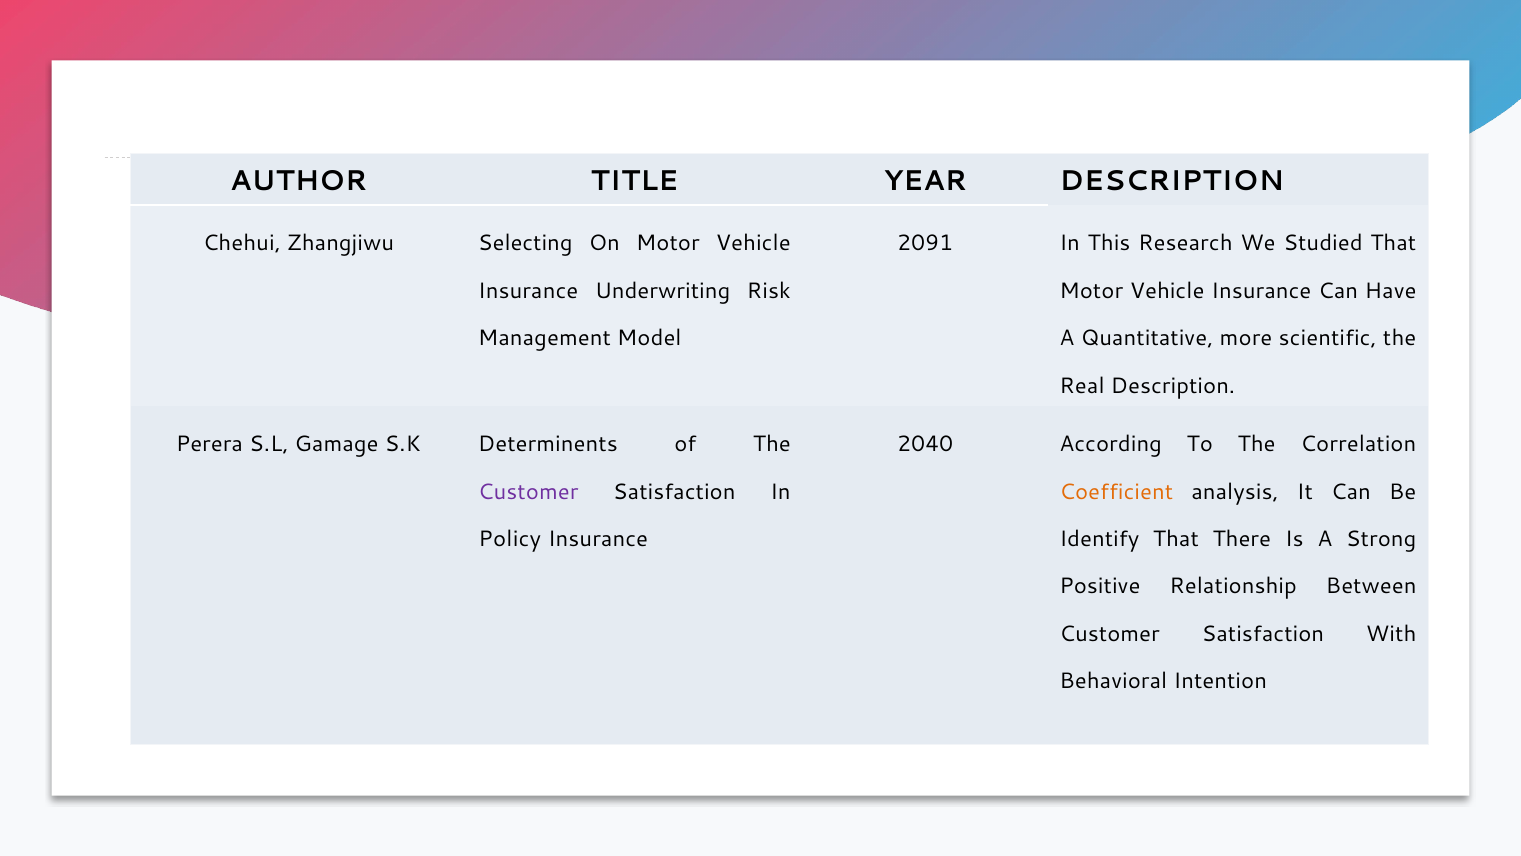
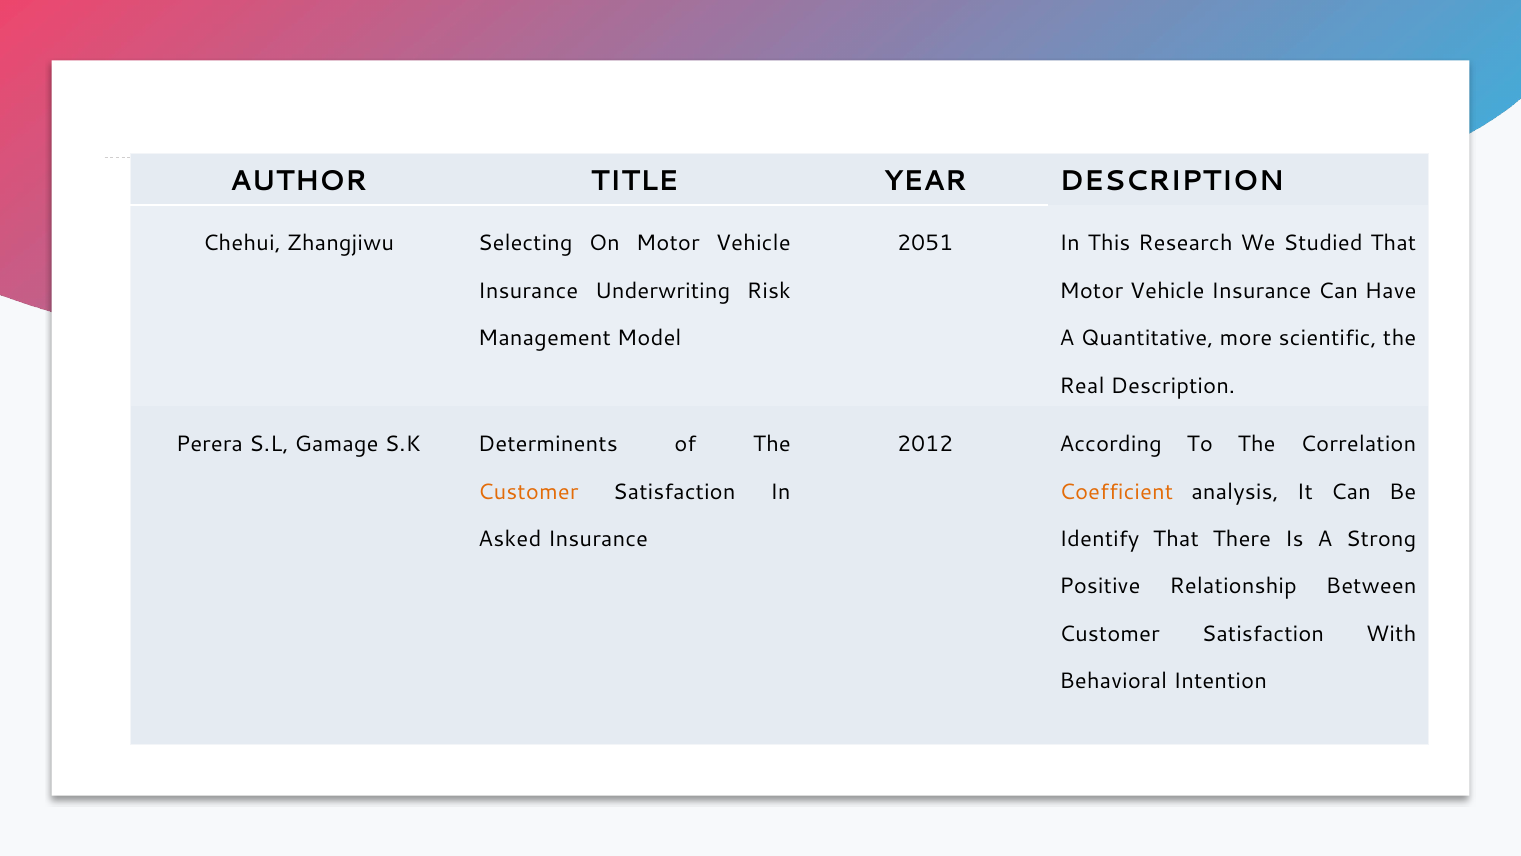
2091: 2091 -> 2051 (925, 244)
2040: 2040 -> 2012 (925, 444)
Customer colour: purple -> orange (528, 492)
Policy: Policy -> Asked (510, 539)
